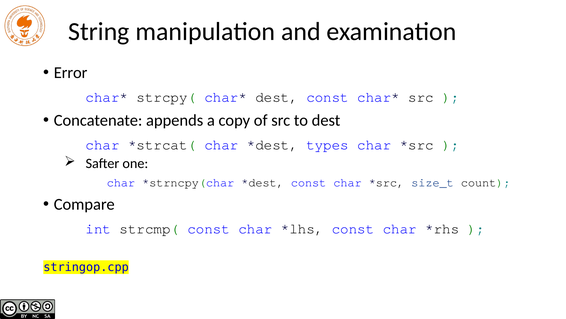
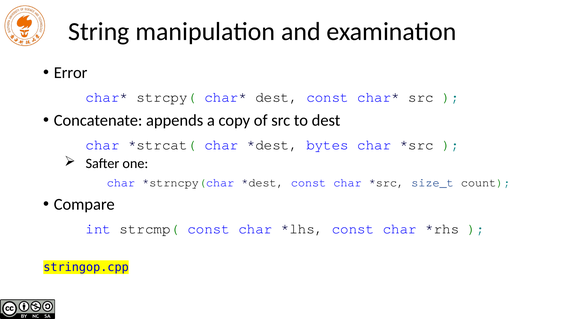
types: types -> bytes (328, 145)
